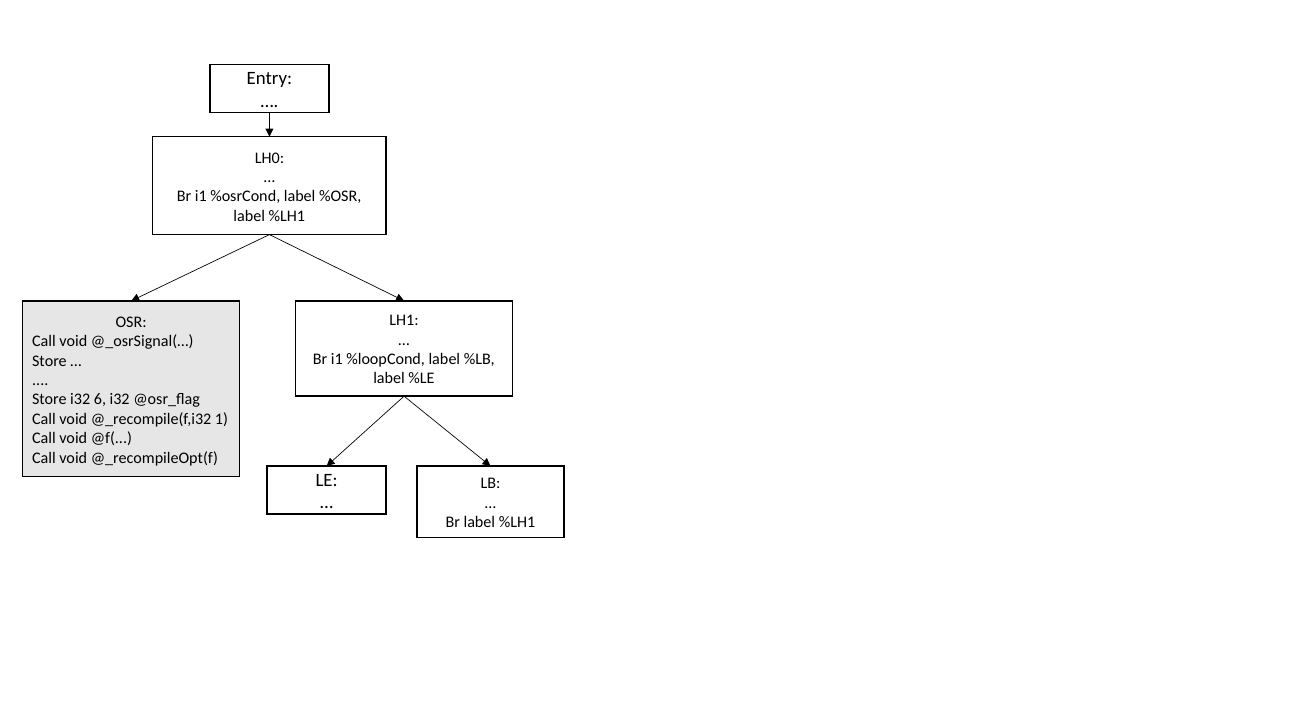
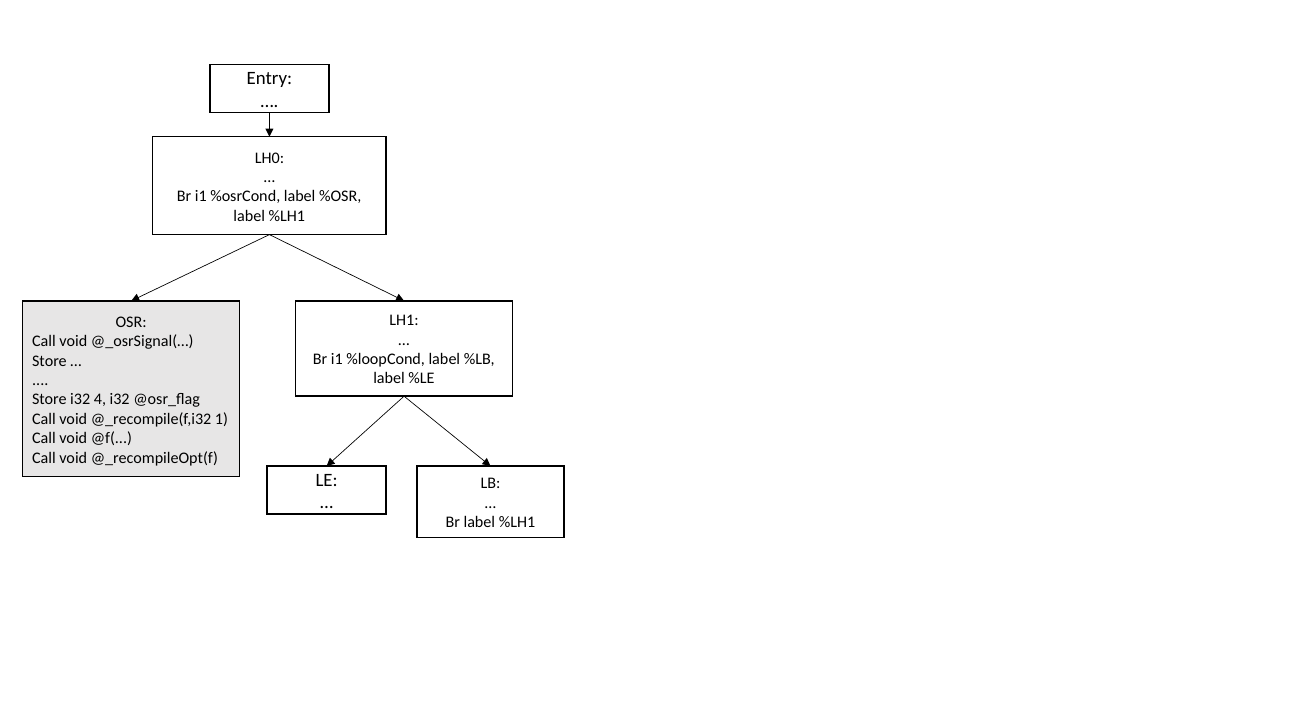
6: 6 -> 4 (100, 400)
